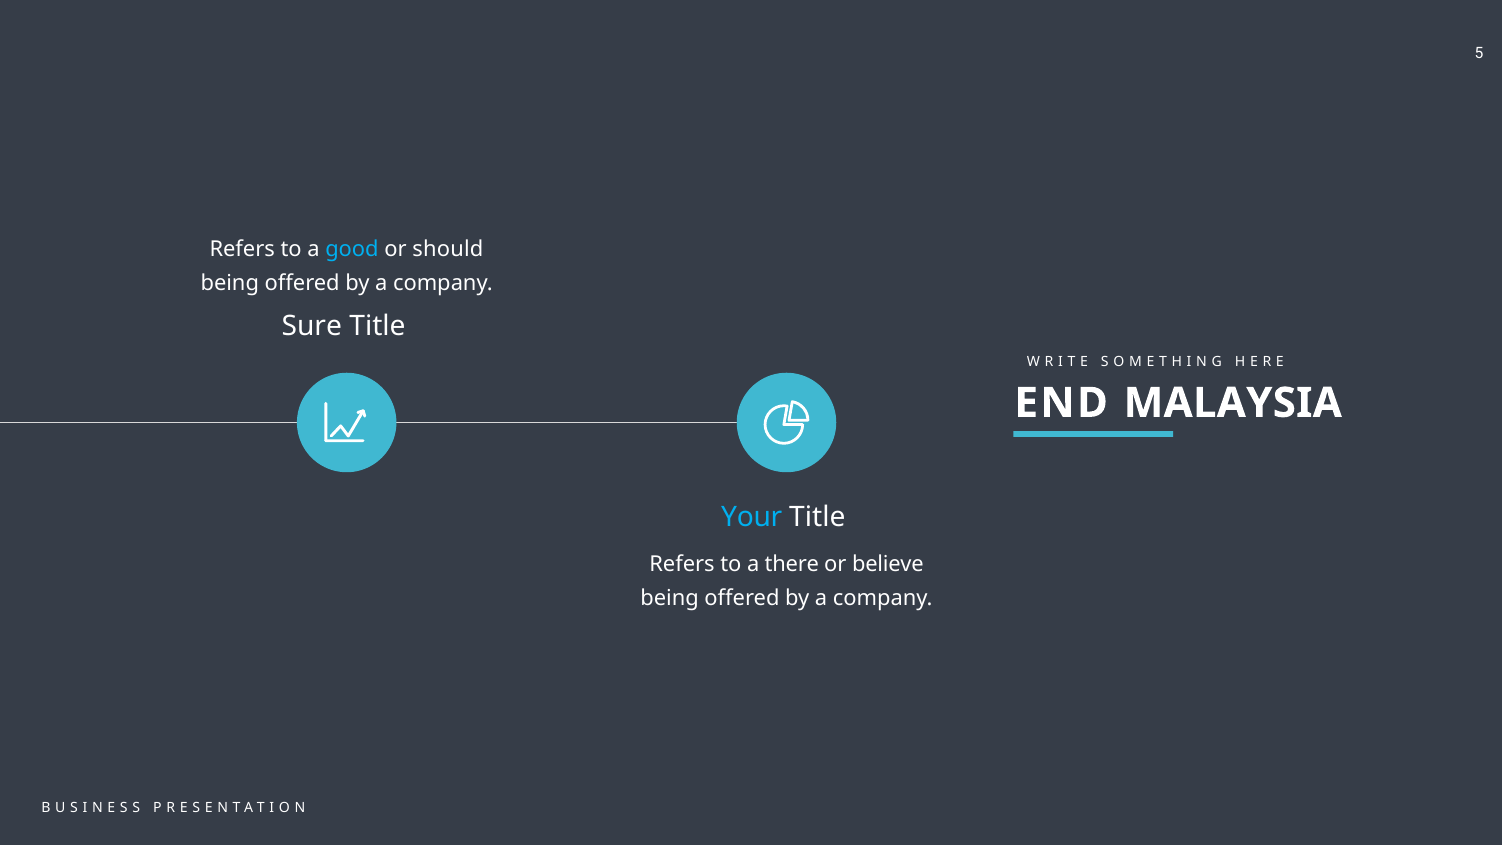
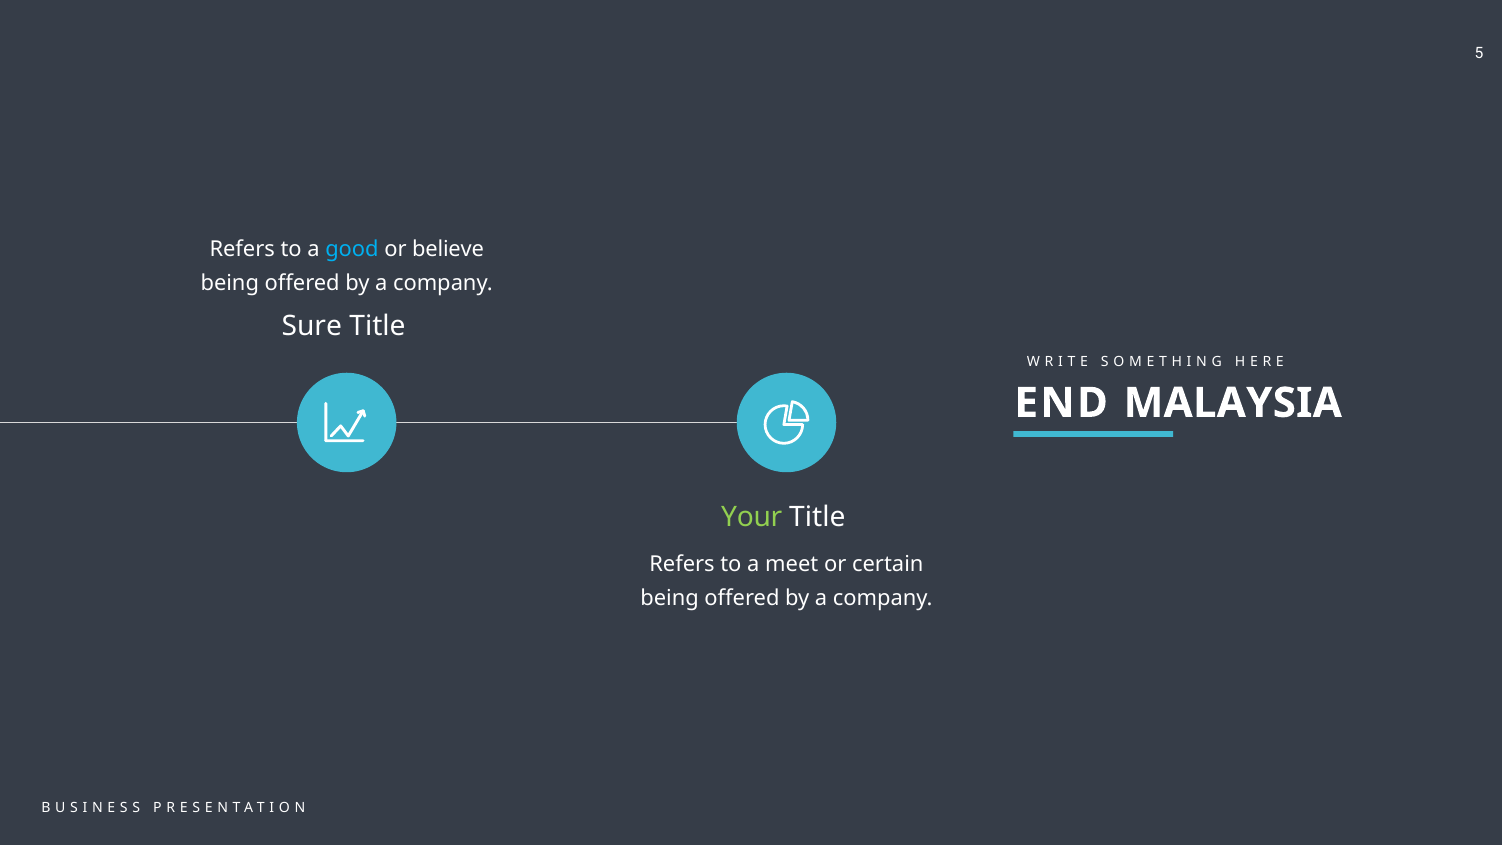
should: should -> believe (448, 250)
Your colour: light blue -> light green (752, 517)
there: there -> meet (792, 564)
believe: believe -> certain (888, 564)
